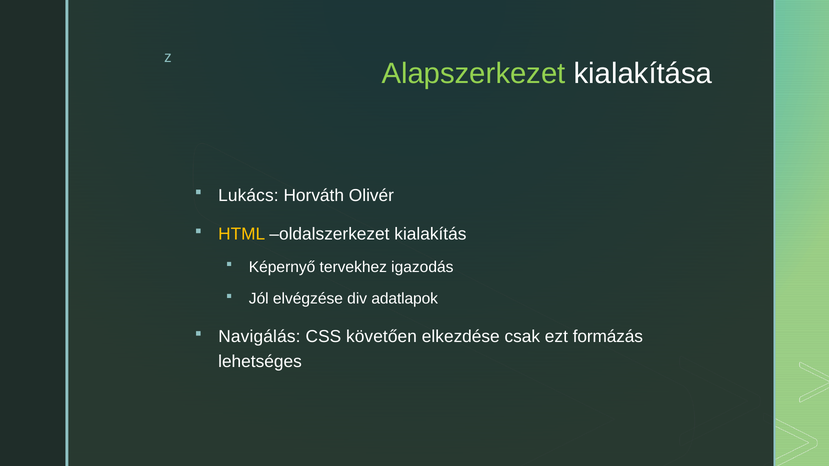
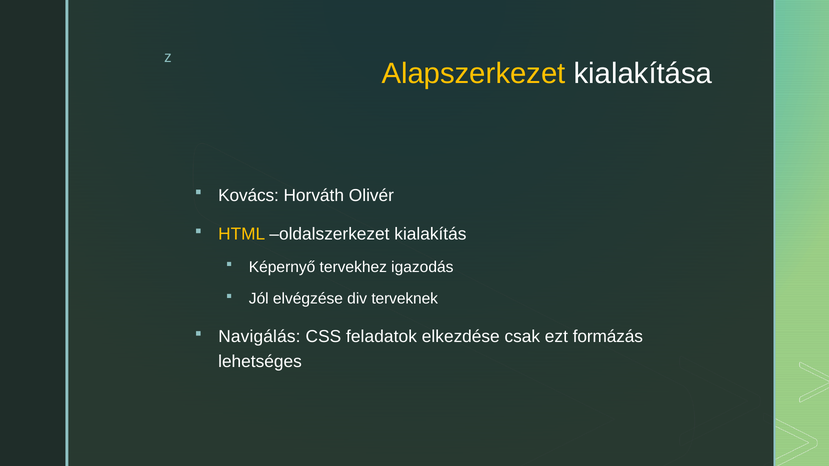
Alapszerkezet colour: light green -> yellow (474, 74)
Lukács: Lukács -> Kovács (249, 196)
adatlapok: adatlapok -> terveknek (405, 299)
követően: követően -> feladatok (381, 337)
